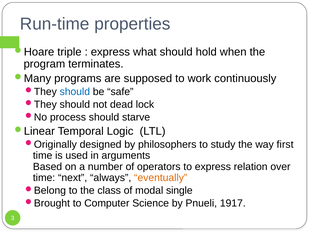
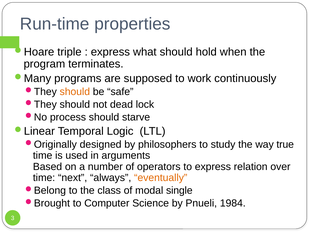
should colour: blue -> orange (75, 92)
first: first -> true (285, 144)
1917: 1917 -> 1984 (233, 203)
